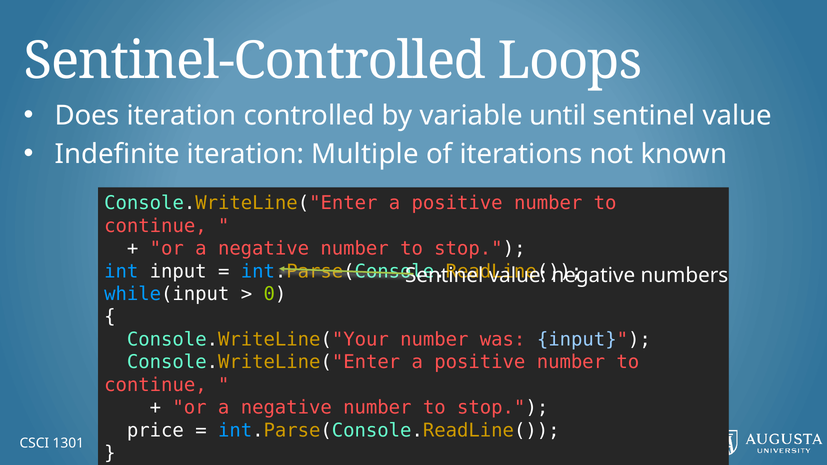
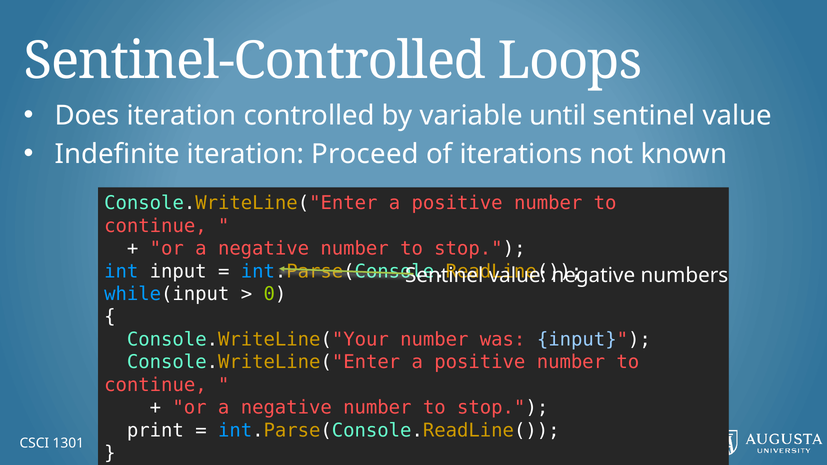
Multiple: Multiple -> Proceed (365, 154)
price: price -> print (155, 431)
